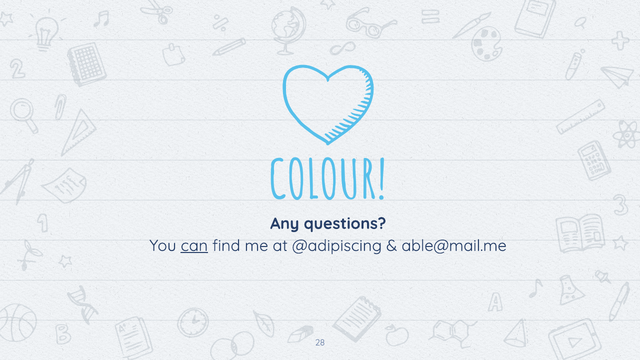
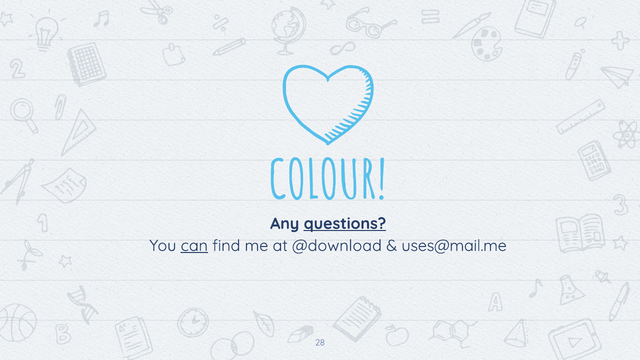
questions underline: none -> present (345, 224)
@adipiscing: @adipiscing -> @download (337, 246)
able@mail.me: able@mail.me -> uses@mail.me (454, 246)
